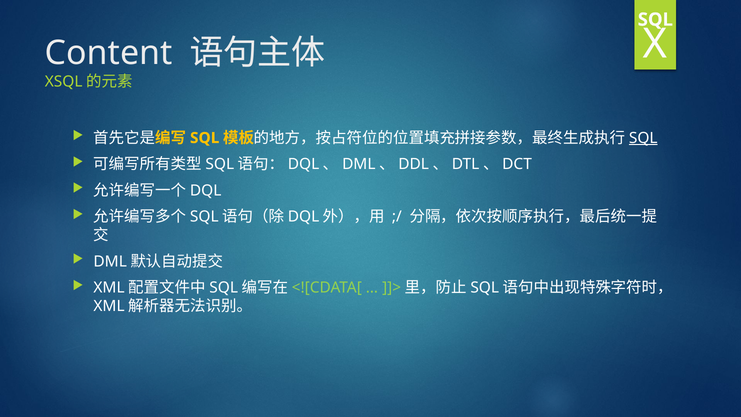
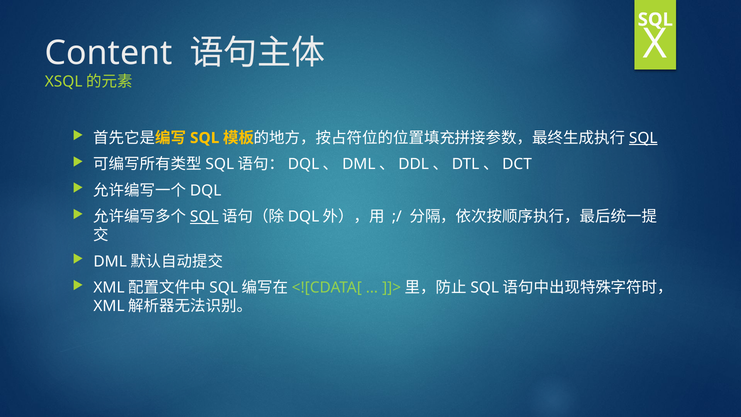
SQL underline: none -> present (204, 217)
